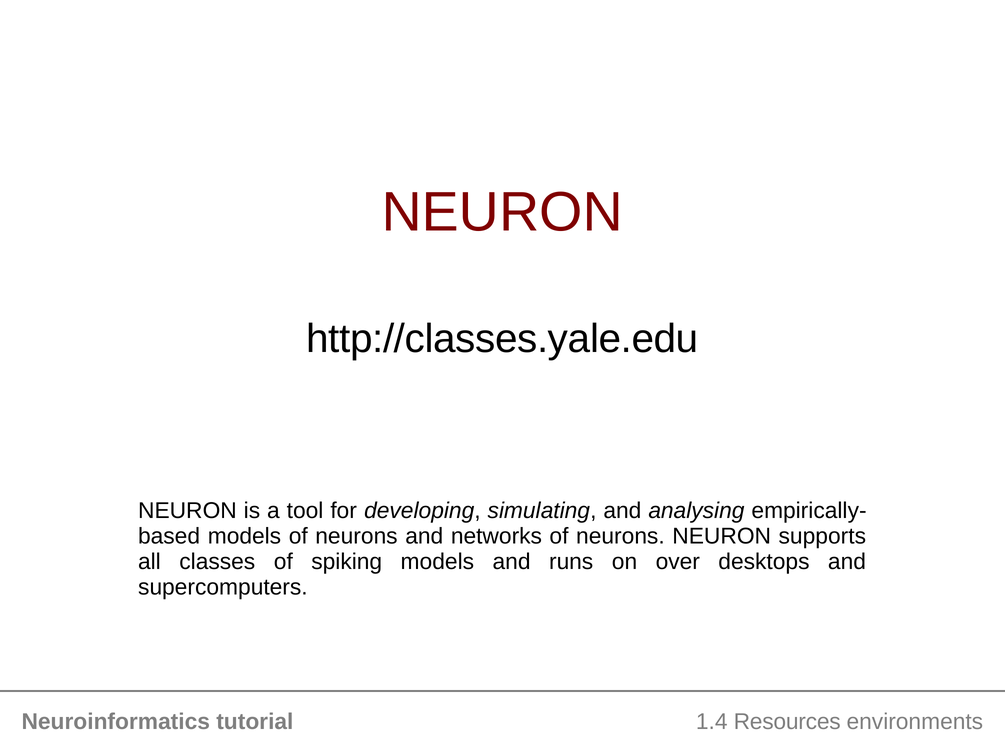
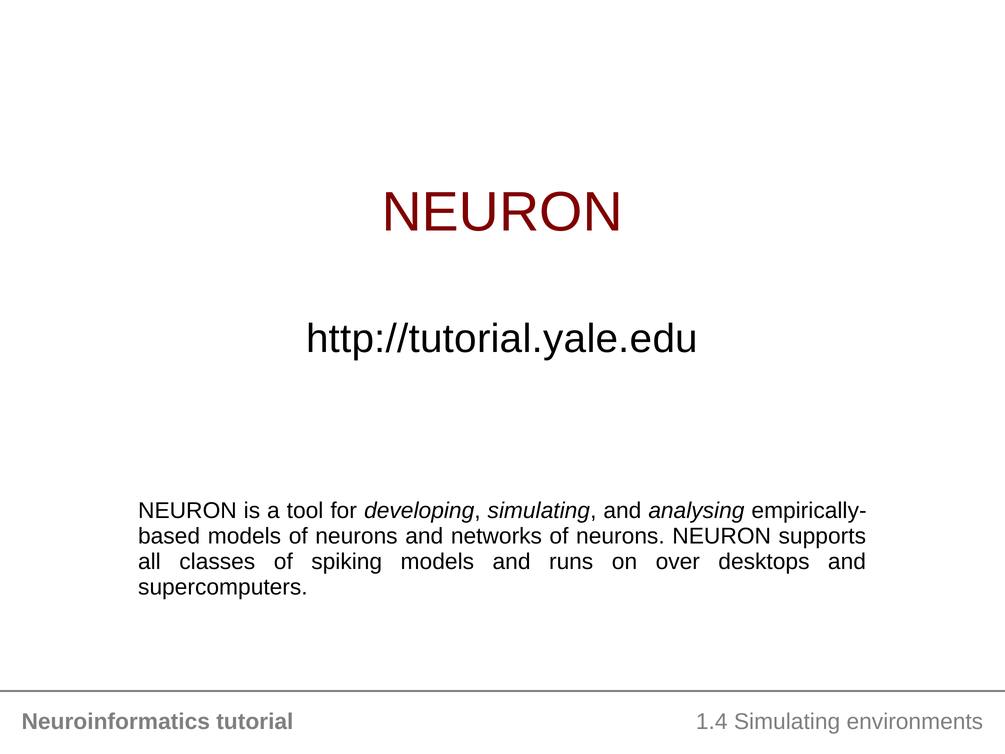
http://classes.yale.edu: http://classes.yale.edu -> http://tutorial.yale.edu (502, 339)
1.4 Resources: Resources -> Simulating (787, 721)
